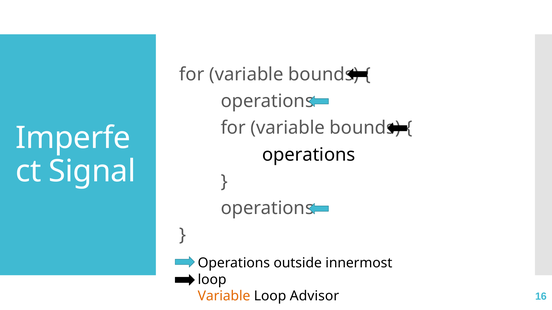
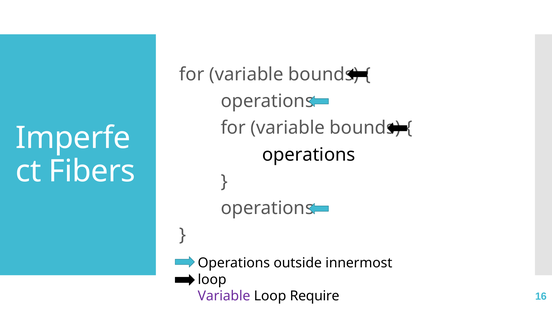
Signal: Signal -> Fibers (92, 172)
Variable colour: orange -> purple (224, 297)
Advisor: Advisor -> Require (315, 297)
